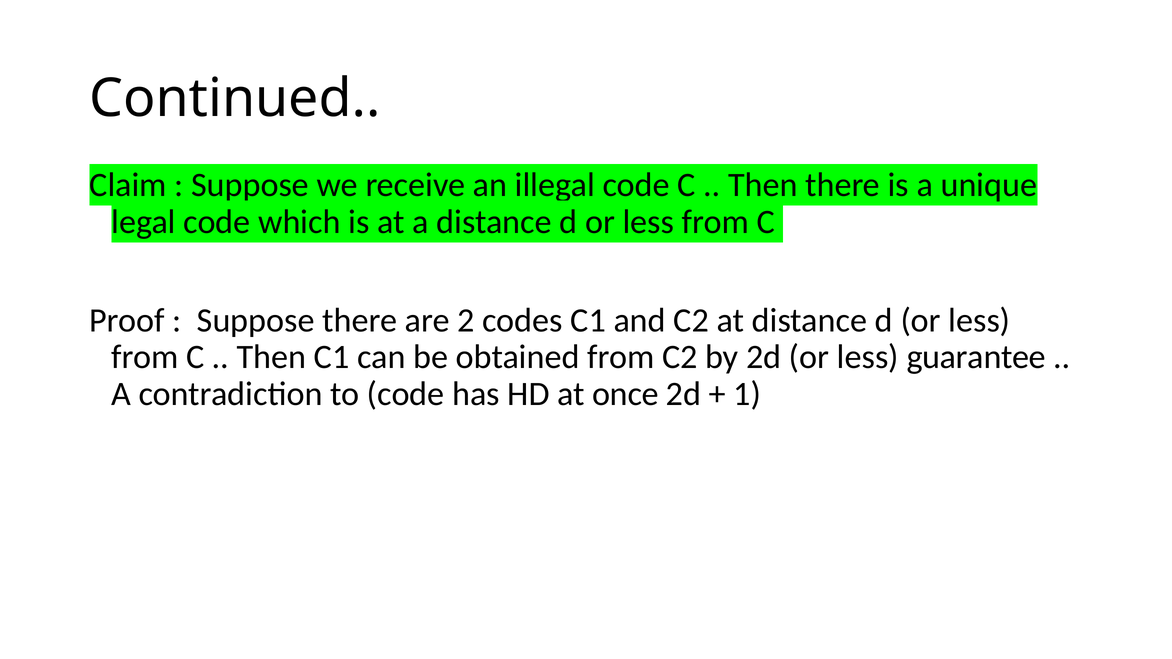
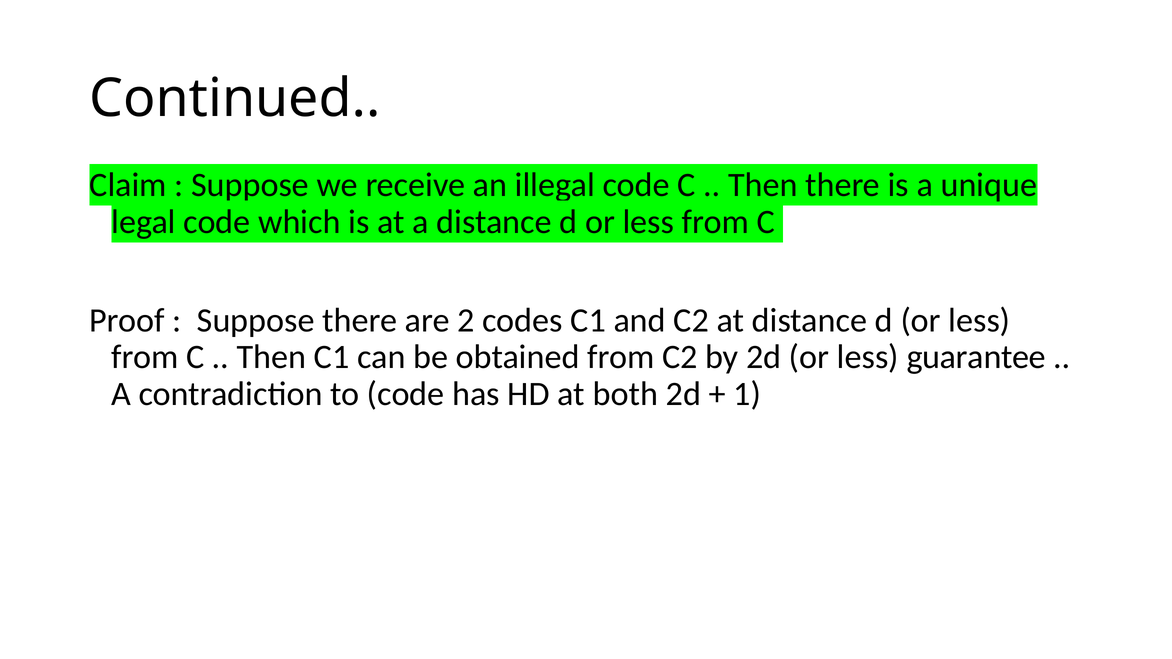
once: once -> both (625, 394)
